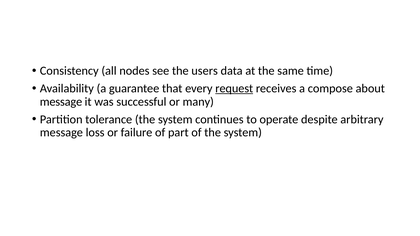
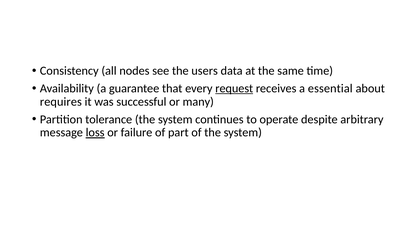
compose: compose -> essential (330, 89)
message: message -> requires (61, 102)
loss underline: none -> present (95, 133)
